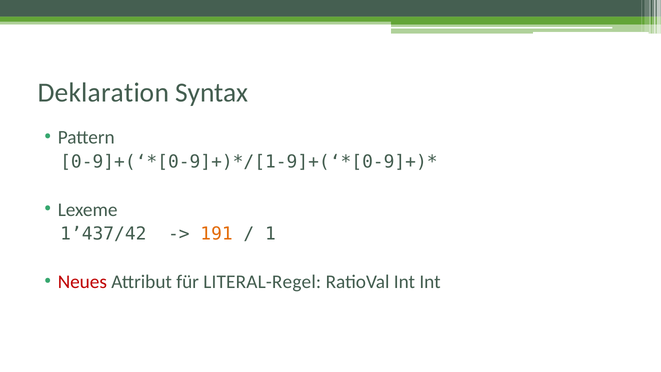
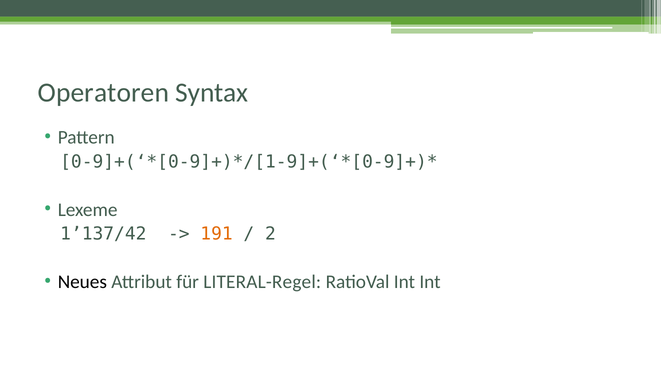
Deklaration: Deklaration -> Operatoren (104, 93)
1’437/42: 1’437/42 -> 1’137/42 (103, 234)
1: 1 -> 2 (270, 234)
Neues colour: red -> black (82, 282)
